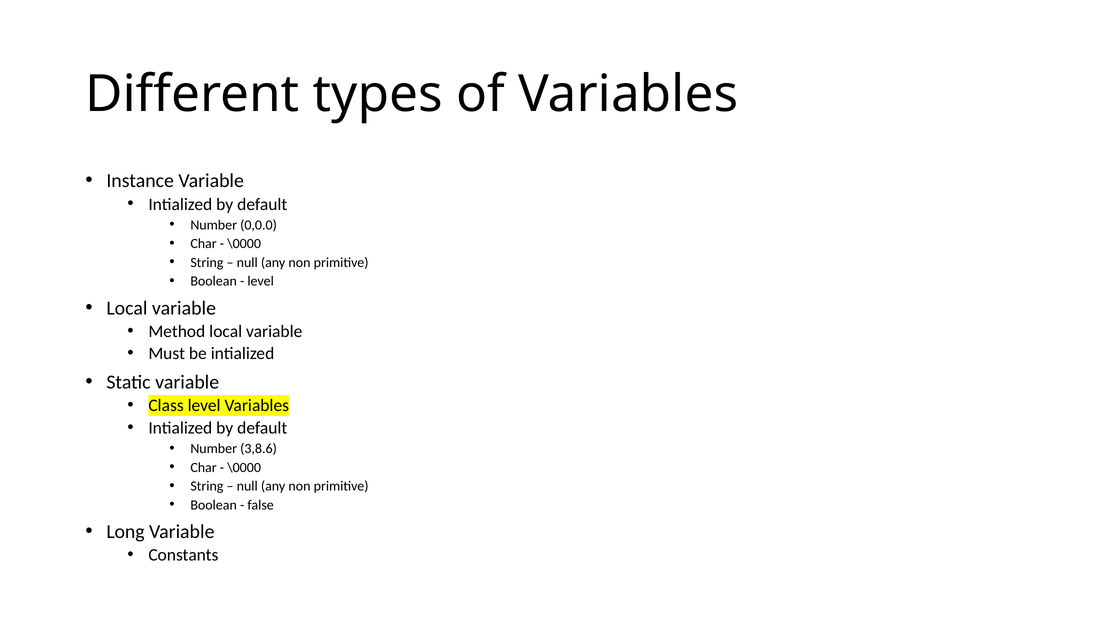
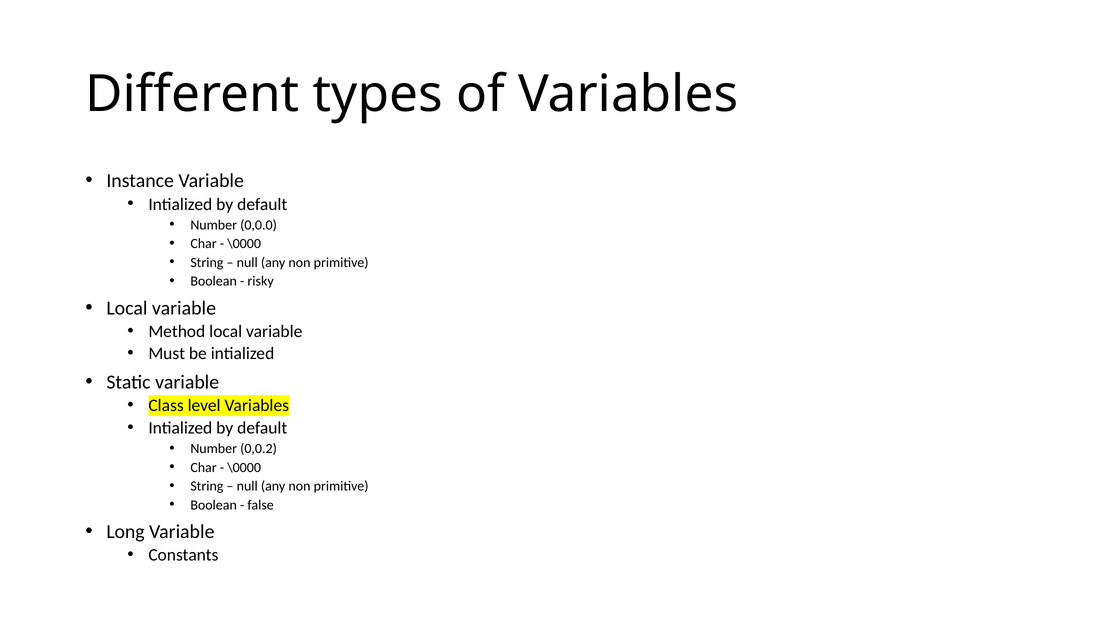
level: level -> risky (261, 281)
3,8.6: 3,8.6 -> 0,0.2 (259, 449)
